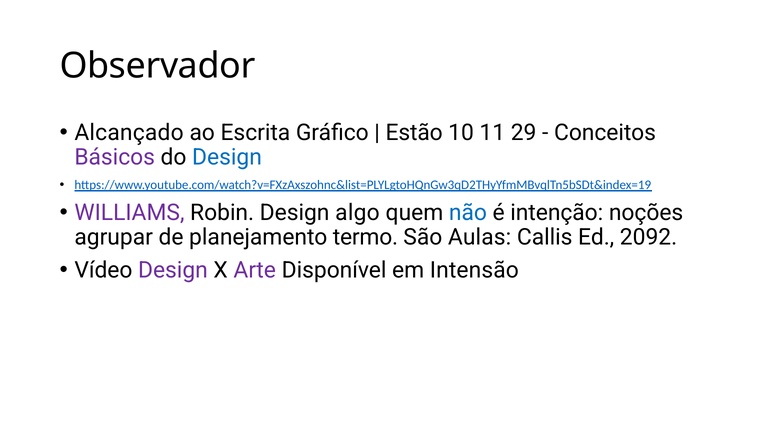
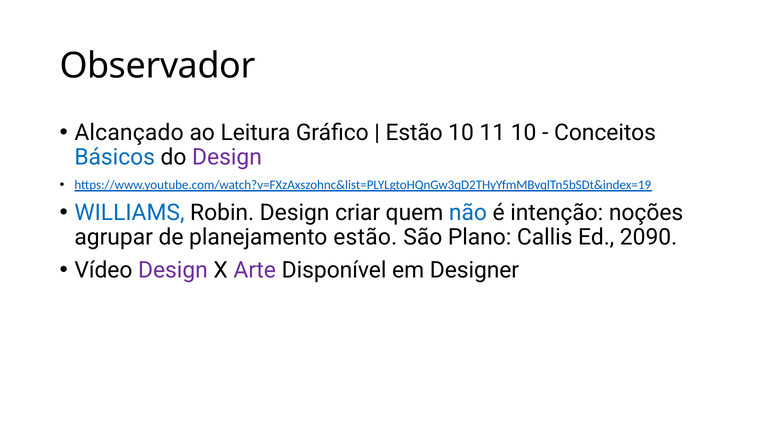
Escrita: Escrita -> Leitura (255, 132)
11 29: 29 -> 10 (524, 132)
Básicos colour: purple -> blue (115, 157)
Design colour: blue -> purple (227, 157)
WILLIAMS colour: purple -> blue (129, 212)
algo: algo -> criar (358, 212)
planejamento termo: termo -> estão (365, 237)
Aulas: Aulas -> Plano (480, 237)
2092: 2092 -> 2090 (649, 237)
Intensão: Intensão -> Designer (474, 270)
